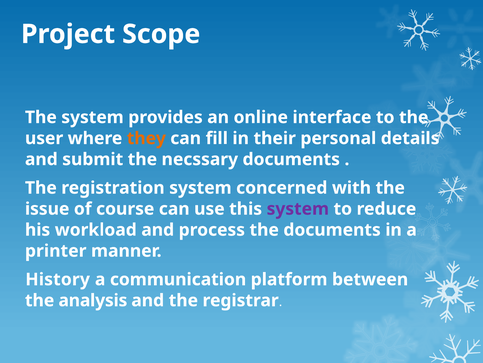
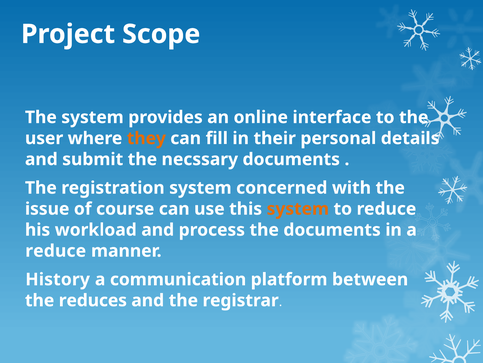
system colour: purple -> orange (298, 208)
printer: printer -> reduce (56, 250)
analysis: analysis -> reduces (93, 300)
